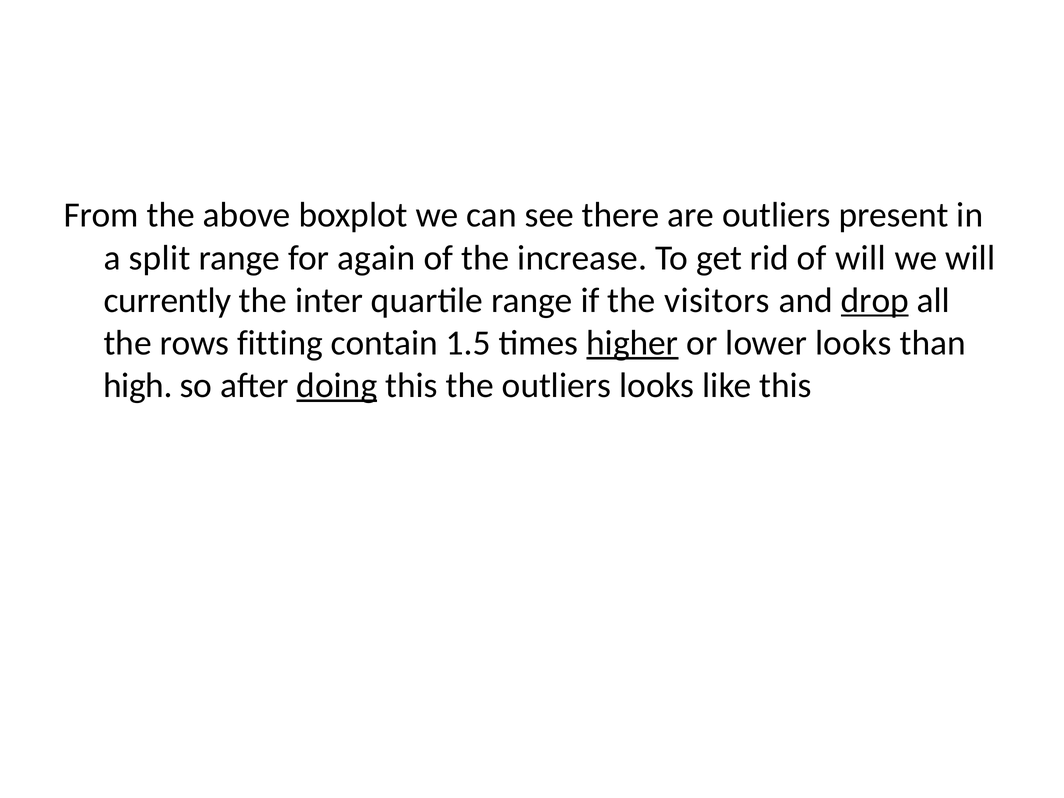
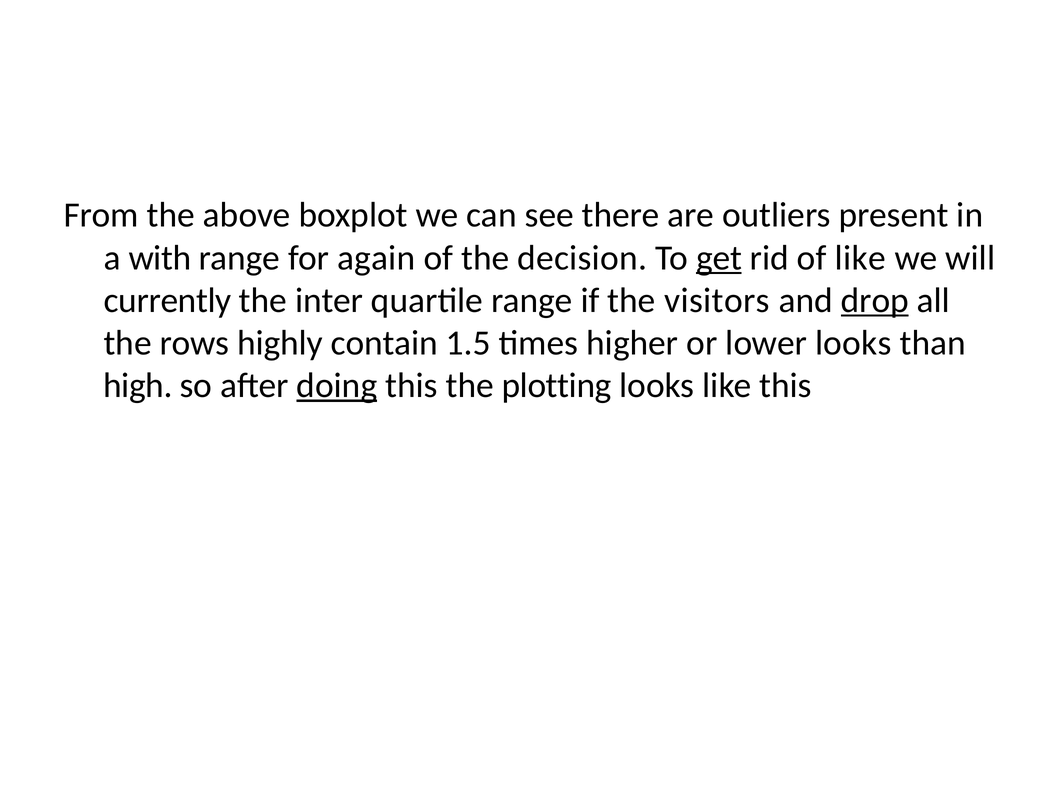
split: split -> with (160, 258)
increase: increase -> decision (582, 258)
get underline: none -> present (719, 258)
of will: will -> like (860, 258)
fitting: fitting -> highly (280, 343)
higher underline: present -> none (632, 343)
the outliers: outliers -> plotting (557, 386)
